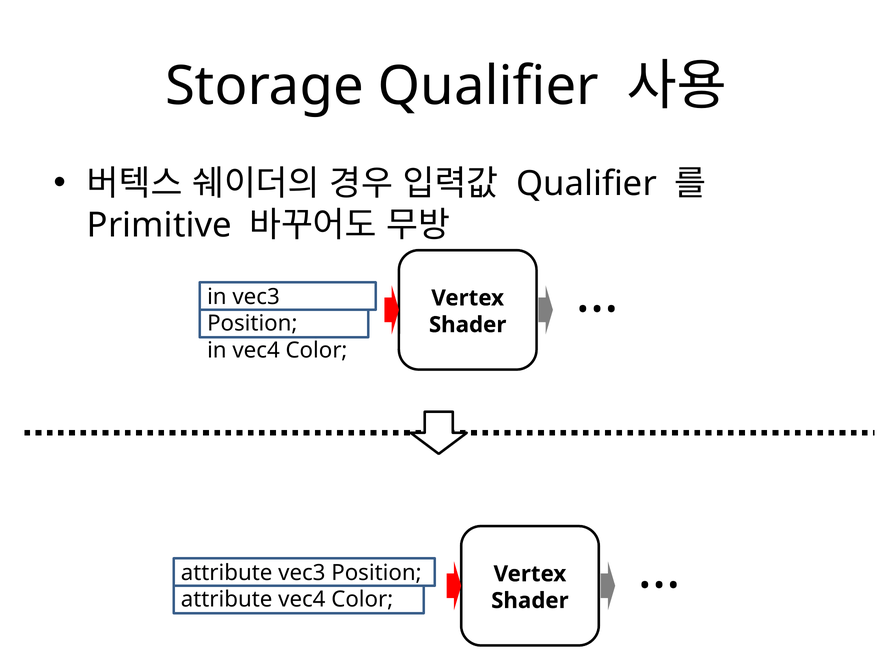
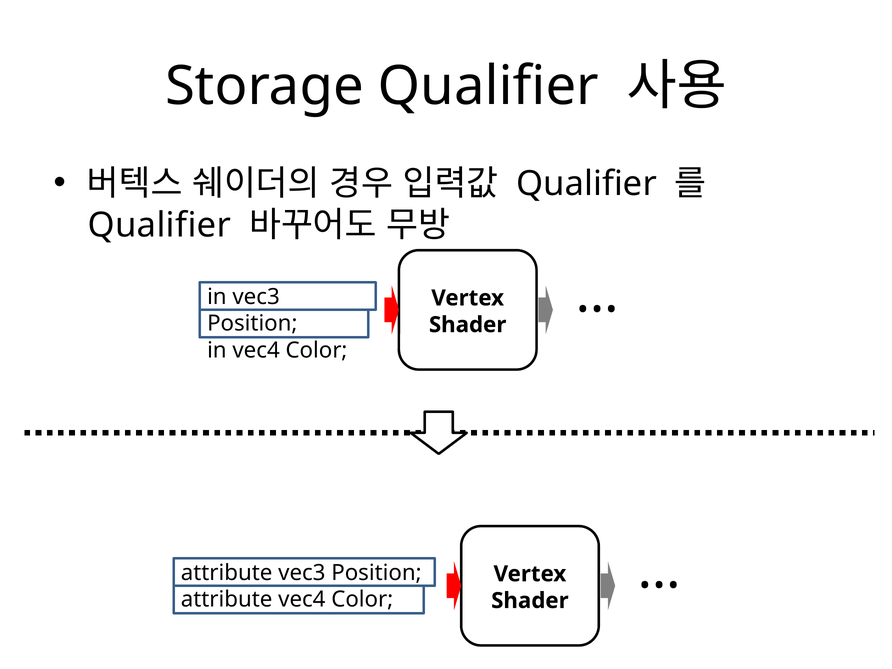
Primitive: Primitive -> Qualifier (159, 225)
